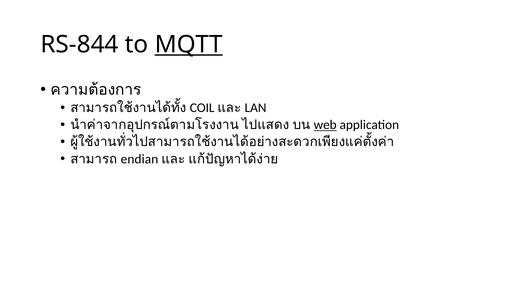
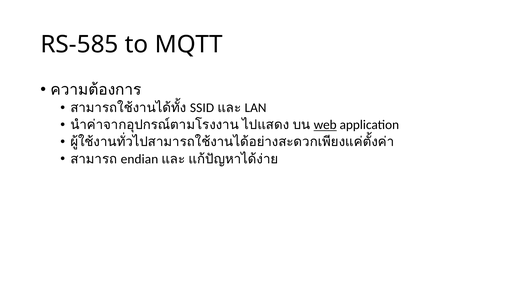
RS-844: RS-844 -> RS-585 (80, 45)
MQTT underline: present -> none (189, 45)
COIL: COIL -> SSID (202, 108)
